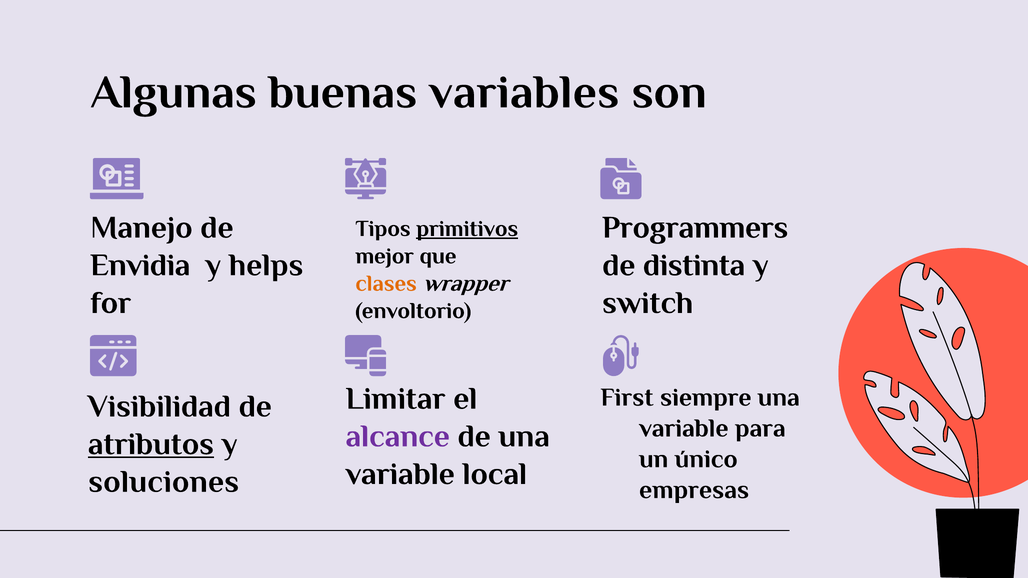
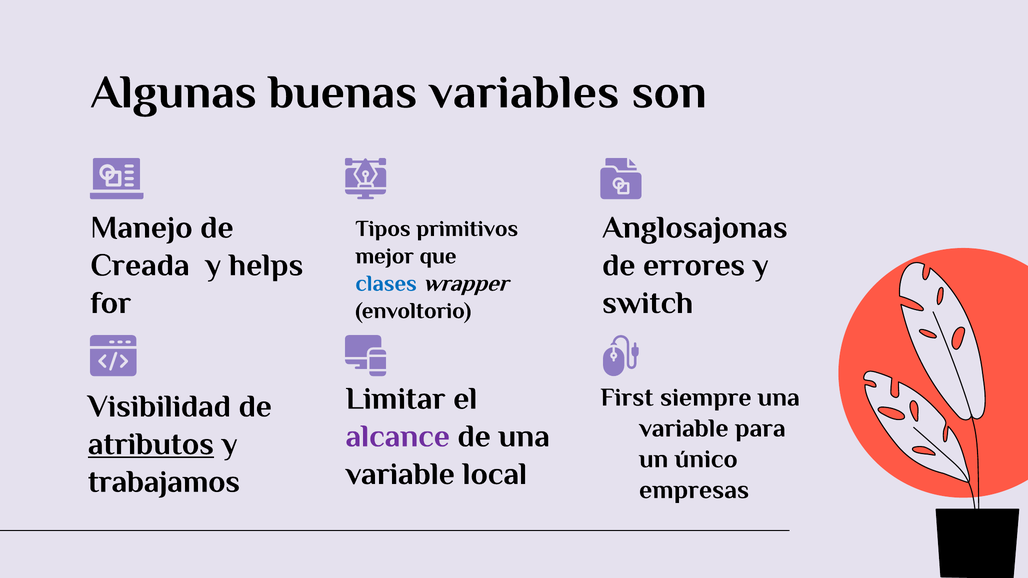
Programmers: Programmers -> Anglosajonas (695, 227)
primitivos underline: present -> none (467, 229)
Envidia: Envidia -> Creada (140, 265)
distinta: distinta -> errores (694, 265)
clases colour: orange -> blue (386, 283)
soluciones: soluciones -> trabajamos (164, 482)
